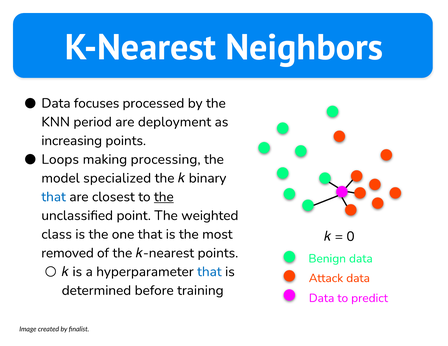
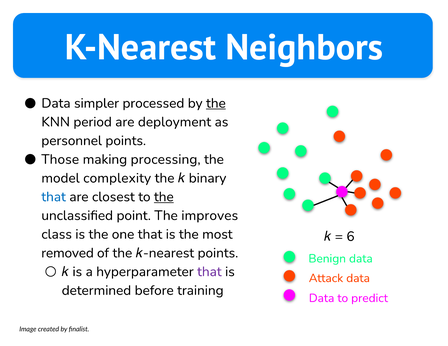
focuses: focuses -> simpler (97, 103)
the underline: none -> present (216, 103)
increasing: increasing -> personnel (72, 141)
Loops: Loops -> Those (60, 159)
specialized: specialized -> complexity (117, 178)
weighted: weighted -> improves (210, 216)
0: 0 -> 6 (351, 237)
that colour: blue -> purple (209, 272)
